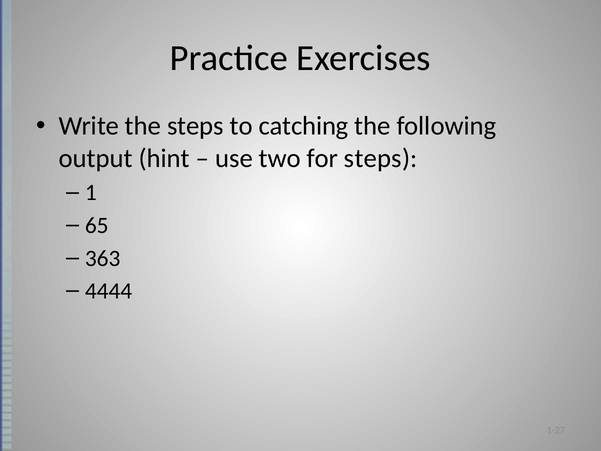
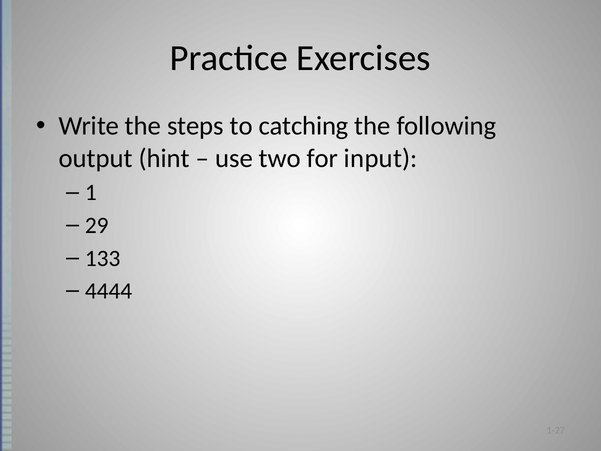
for steps: steps -> input (381, 158)
65: 65 -> 29 (97, 225)
363: 363 -> 133 (103, 258)
